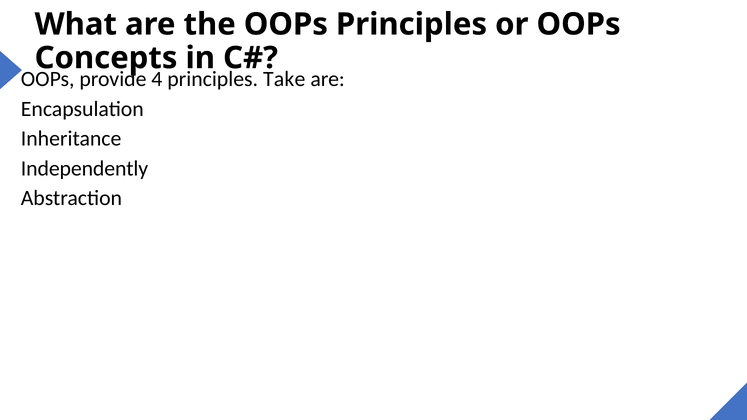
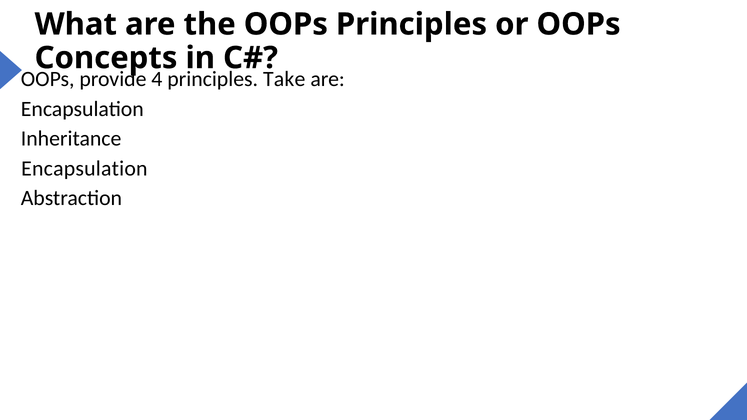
Independently: Independently -> Encapsulation (84, 168)
